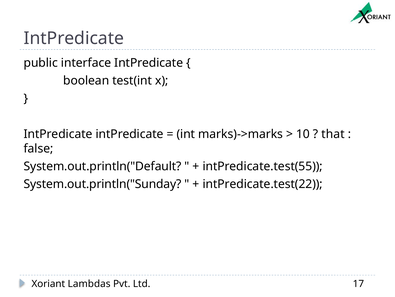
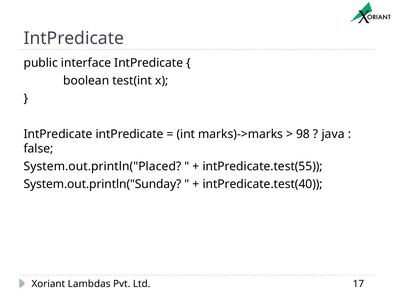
10: 10 -> 98 (303, 134)
that: that -> java (333, 134)
System.out.println("Default: System.out.println("Default -> System.out.println("Placed (102, 166)
intPredicate.test(22: intPredicate.test(22 -> intPredicate.test(40 (263, 184)
